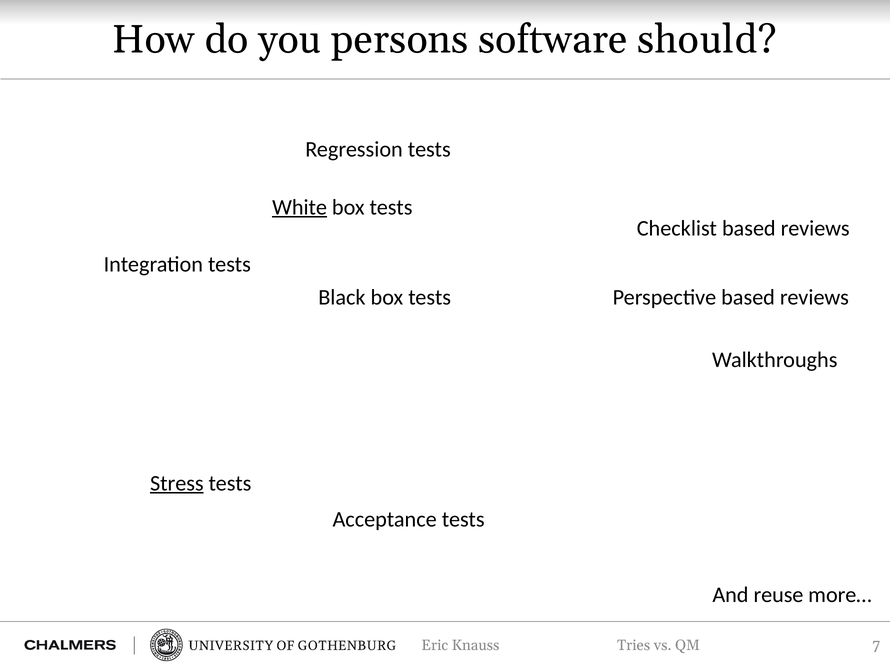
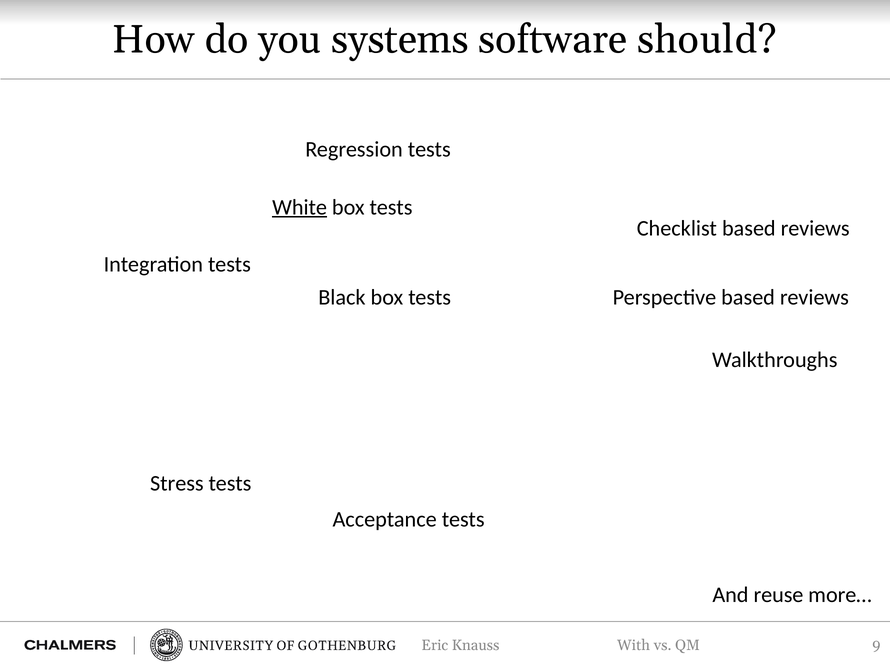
persons: persons -> systems (400, 39)
Stress underline: present -> none (177, 483)
Tries: Tries -> With (634, 645)
7: 7 -> 9 (876, 644)
